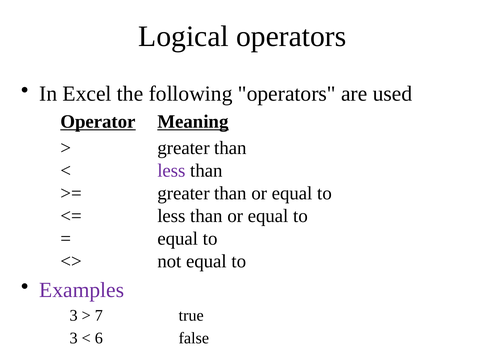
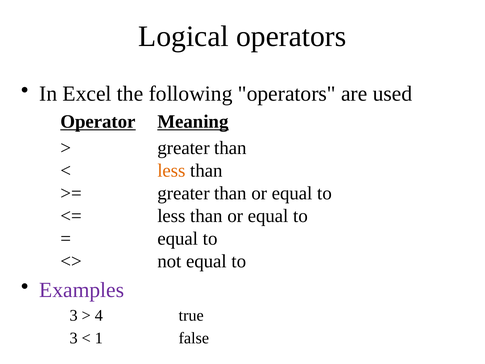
less colour: purple -> orange (172, 171)
7: 7 -> 4 (99, 315)
6: 6 -> 1 (99, 338)
